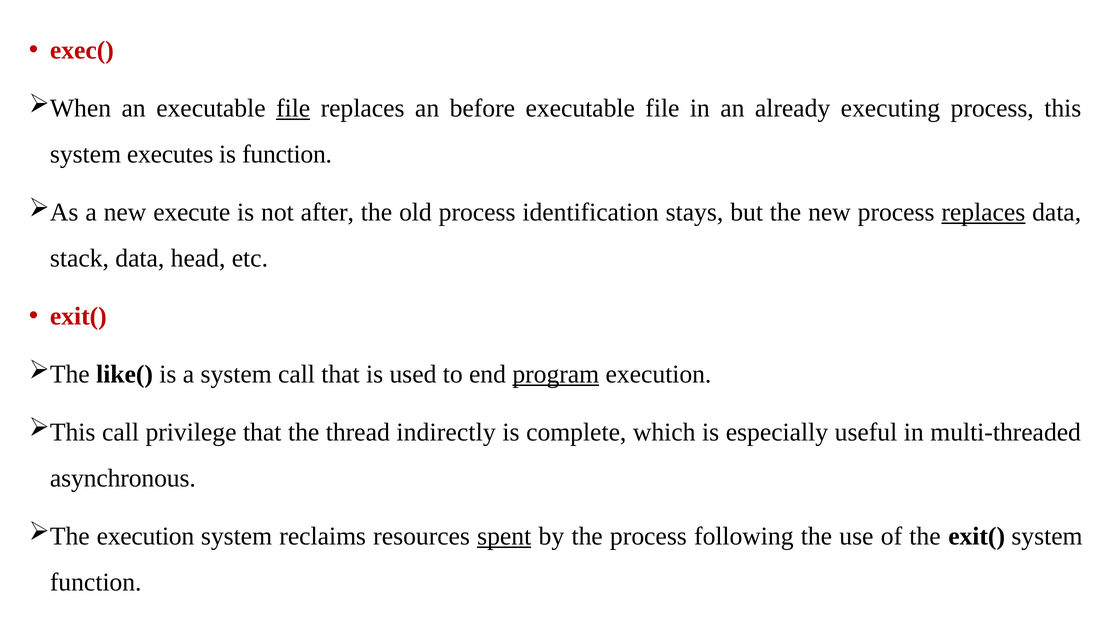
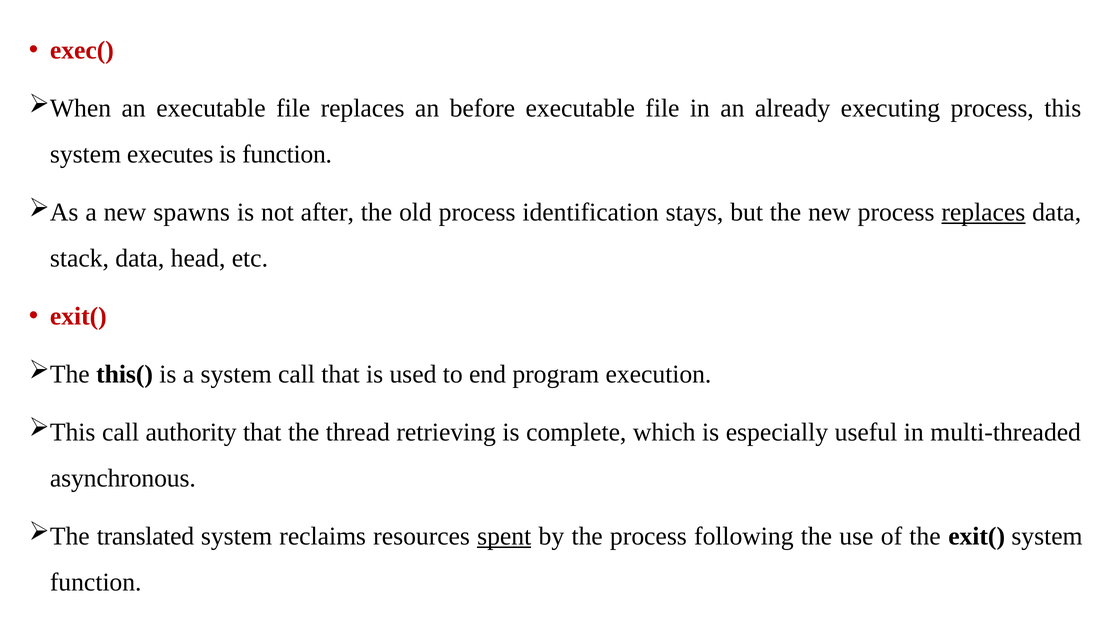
file underline: present -> none (293, 108)
execute: execute -> spawns (192, 212)
like(: like( -> this( (125, 374)
program underline: present -> none (556, 374)
privilege: privilege -> authority (191, 432)
indirectly: indirectly -> retrieving (446, 432)
execution: execution -> translated (145, 536)
